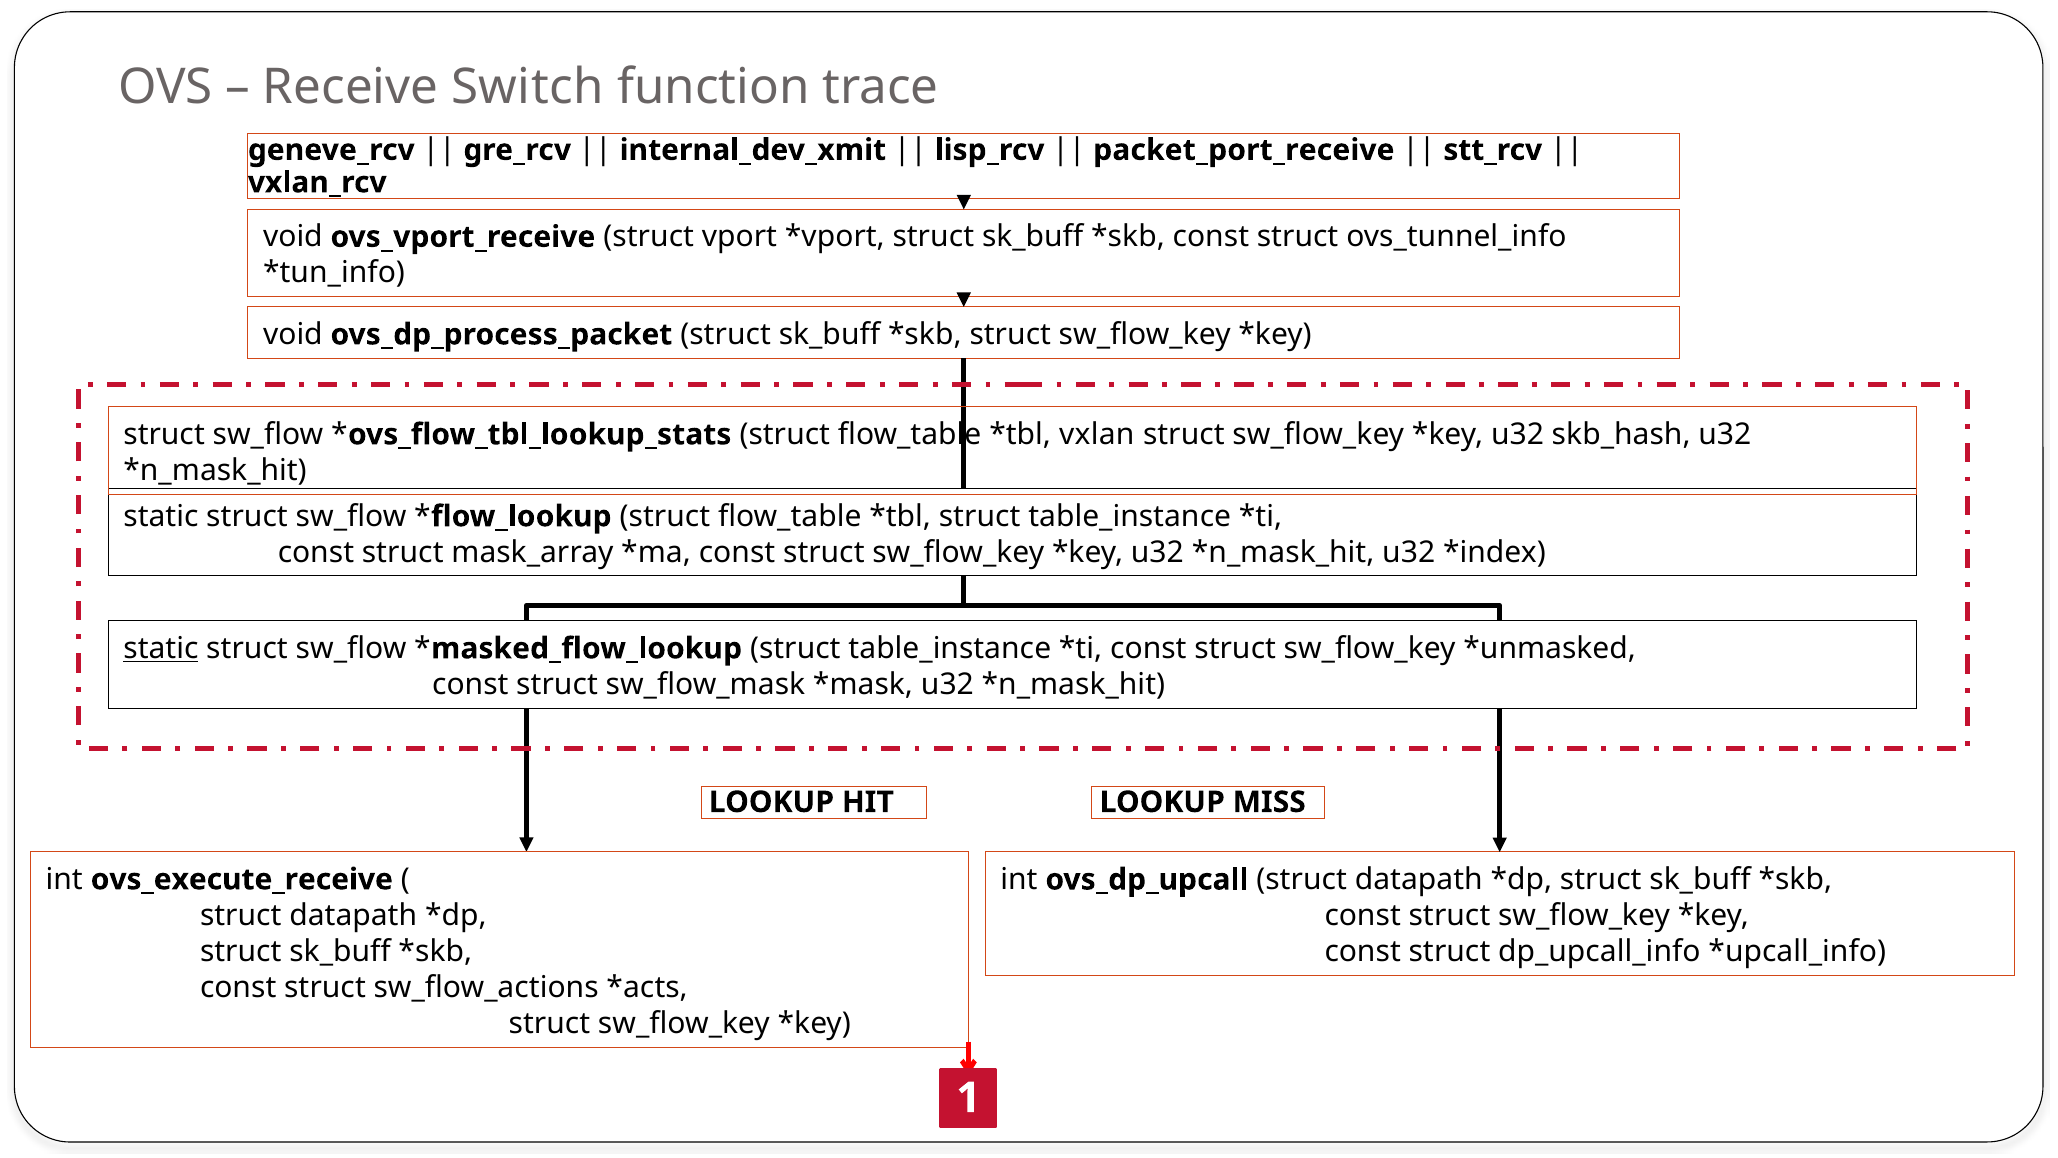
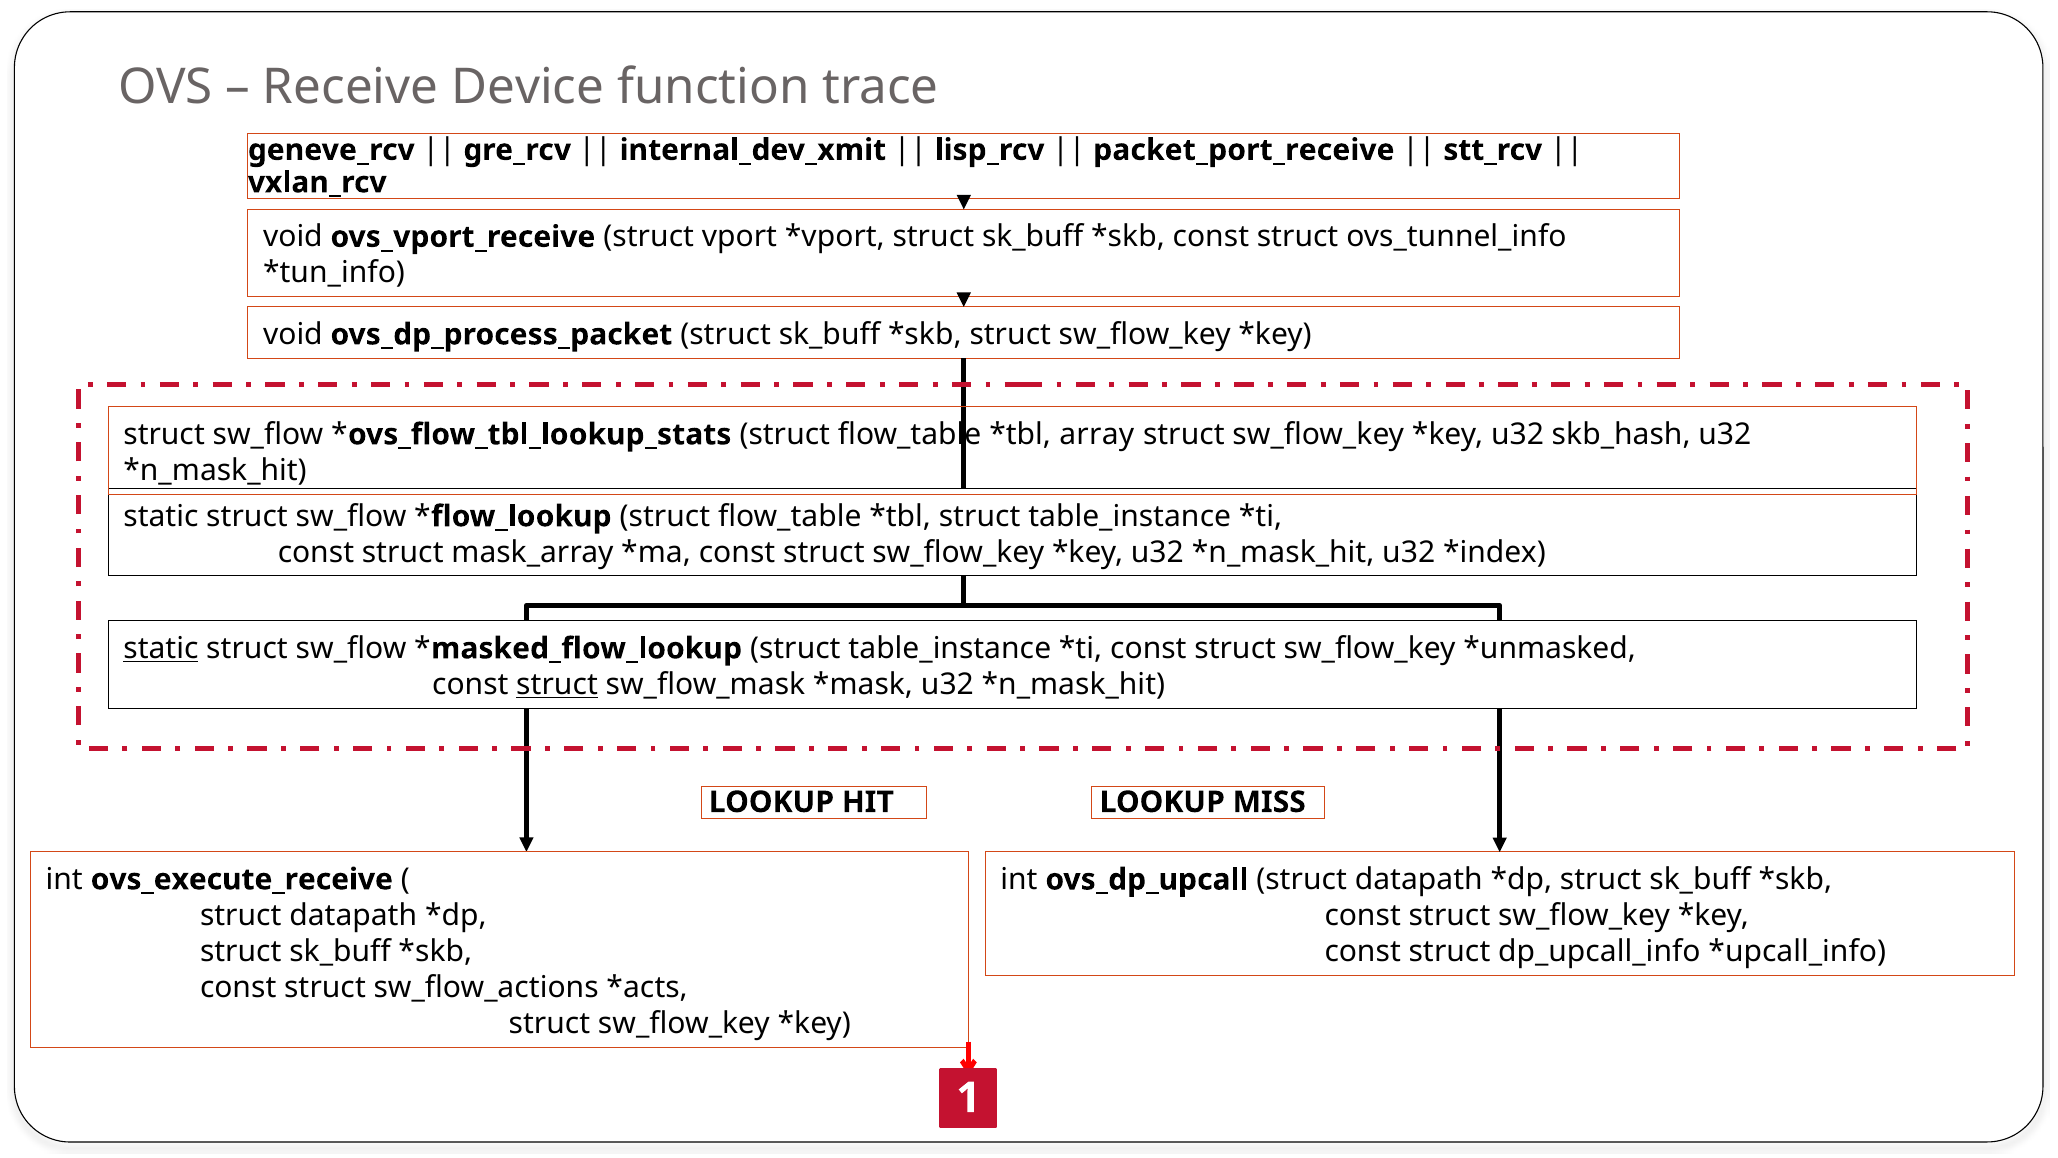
Switch: Switch -> Device (528, 87)
vxlan: vxlan -> array (1097, 434)
struct underline: none -> present (557, 684)
